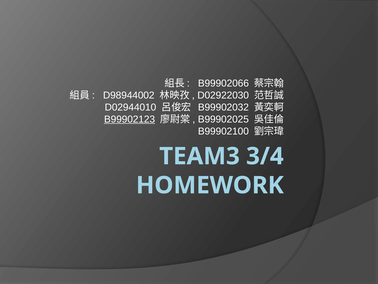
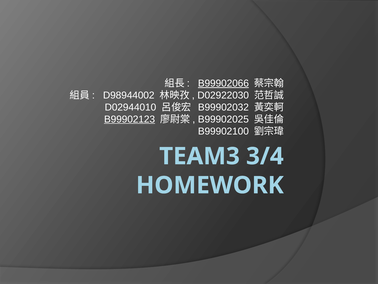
B99902066 underline: none -> present (223, 83)
